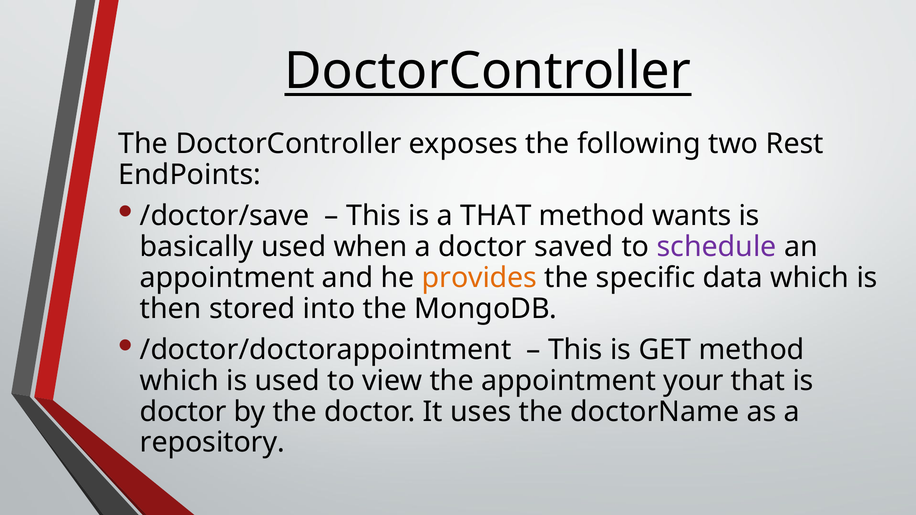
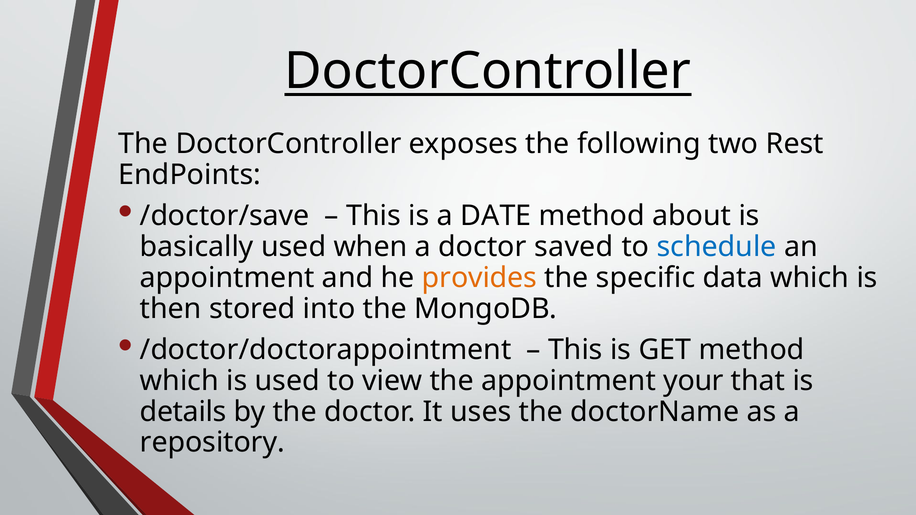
a THAT: THAT -> DATE (496, 216)
wants: wants -> about (692, 216)
schedule colour: purple -> blue (717, 247)
doctor: doctor -> details (183, 412)
